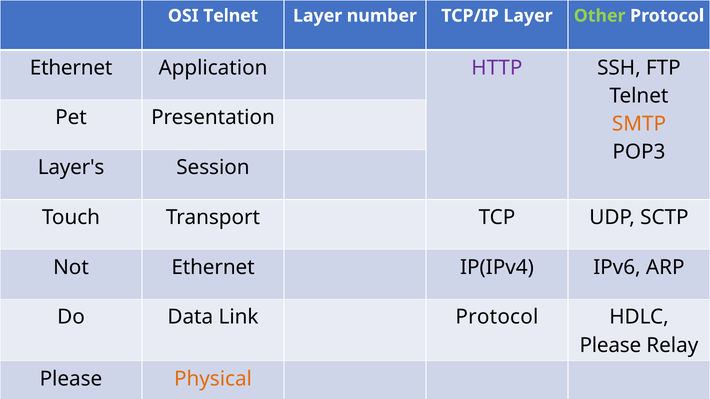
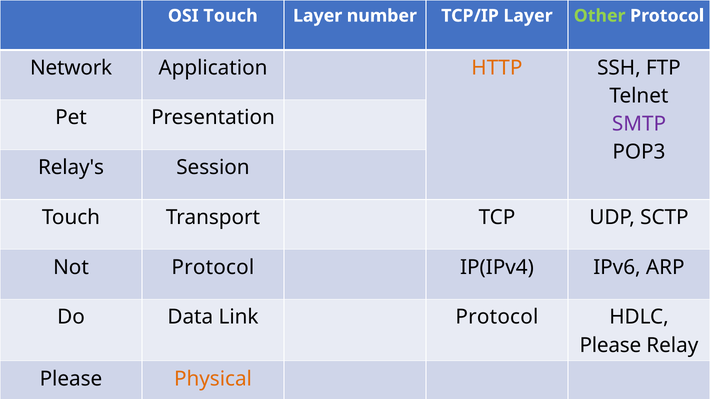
OSI Telnet: Telnet -> Touch (231, 16)
Ethernet: Ethernet -> Network (71, 68)
HTTP colour: purple -> orange (497, 68)
SMTP colour: orange -> purple (639, 124)
Layer's: Layer's -> Relay's (71, 168)
Not Ethernet: Ethernet -> Protocol (213, 268)
